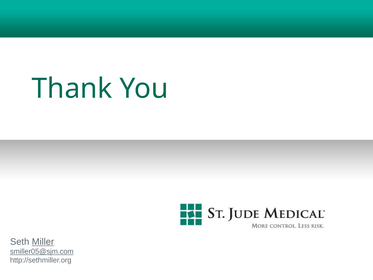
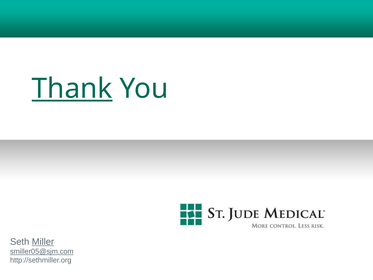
Thank underline: none -> present (72, 89)
